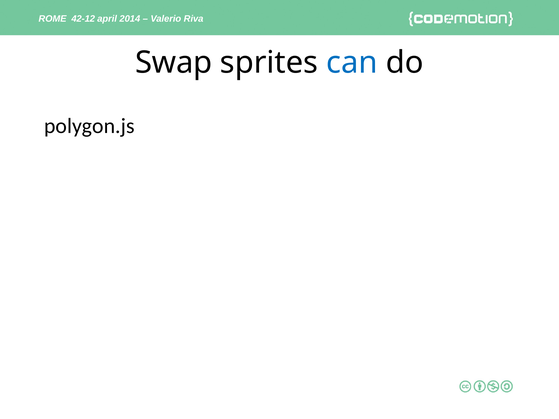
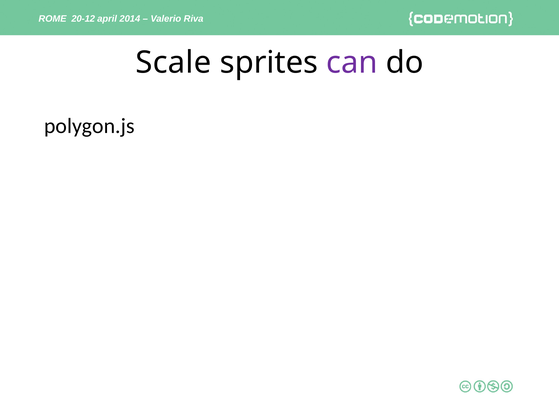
42-12: 42-12 -> 20-12 (83, 19)
Swap: Swap -> Scale (173, 63)
can colour: blue -> purple (352, 63)
